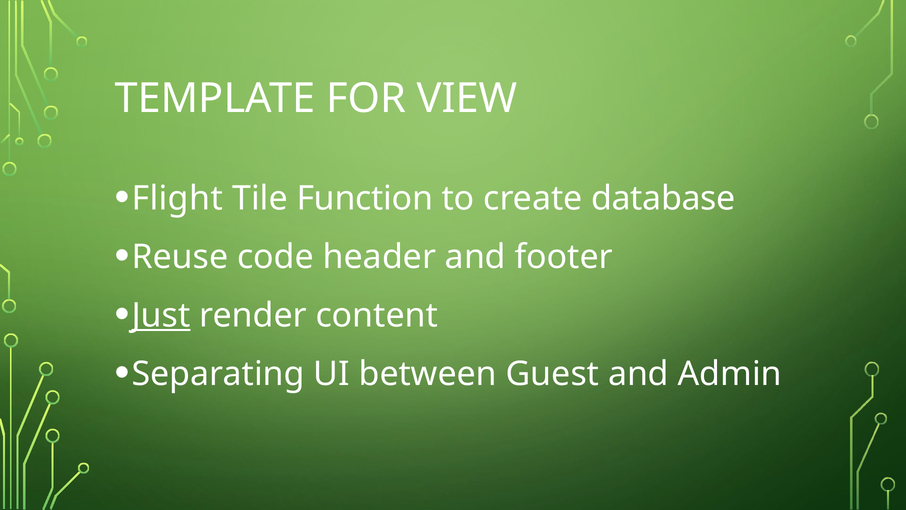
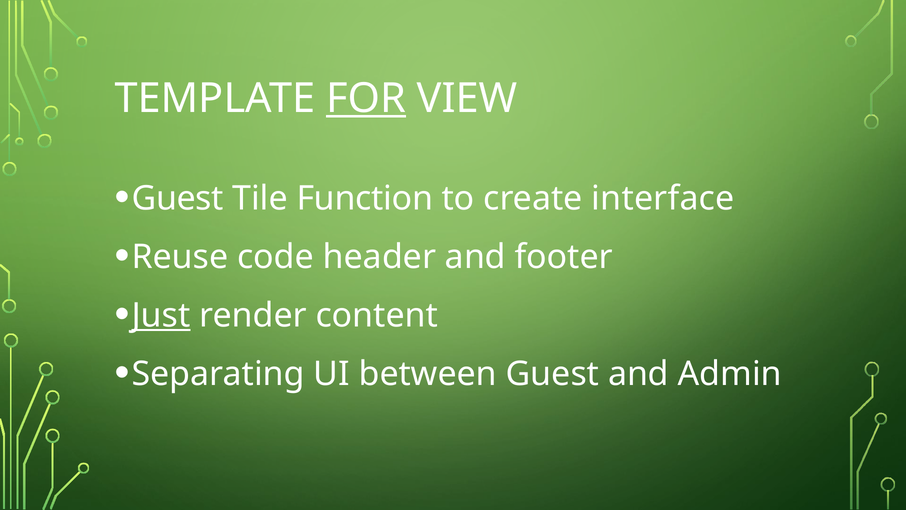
FOR underline: none -> present (366, 99)
Flight: Flight -> Guest (178, 198)
database: database -> interface (663, 198)
